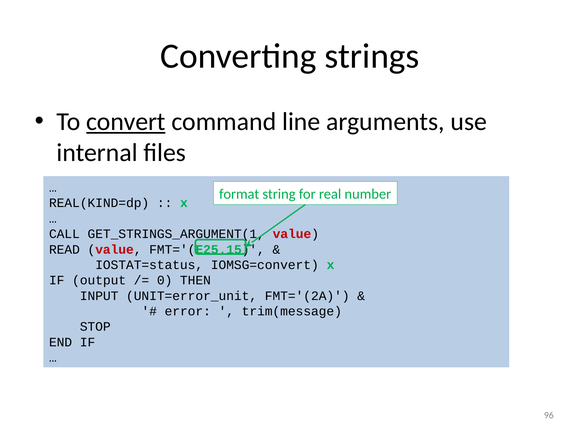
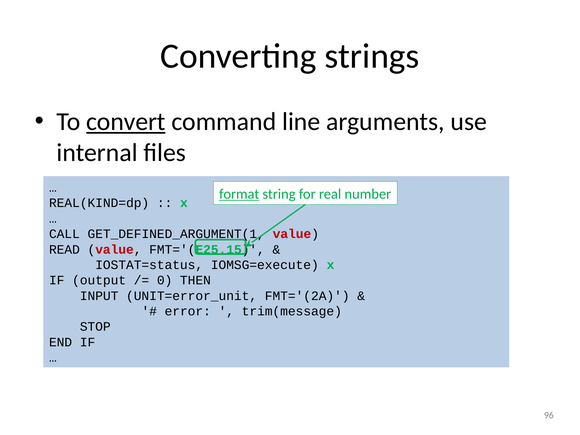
format underline: none -> present (239, 194)
GET_STRINGS_ARGUMENT(1: GET_STRINGS_ARGUMENT(1 -> GET_DEFINED_ARGUMENT(1 (176, 234)
IOMSG=convert: IOMSG=convert -> IOMSG=execute (265, 265)
